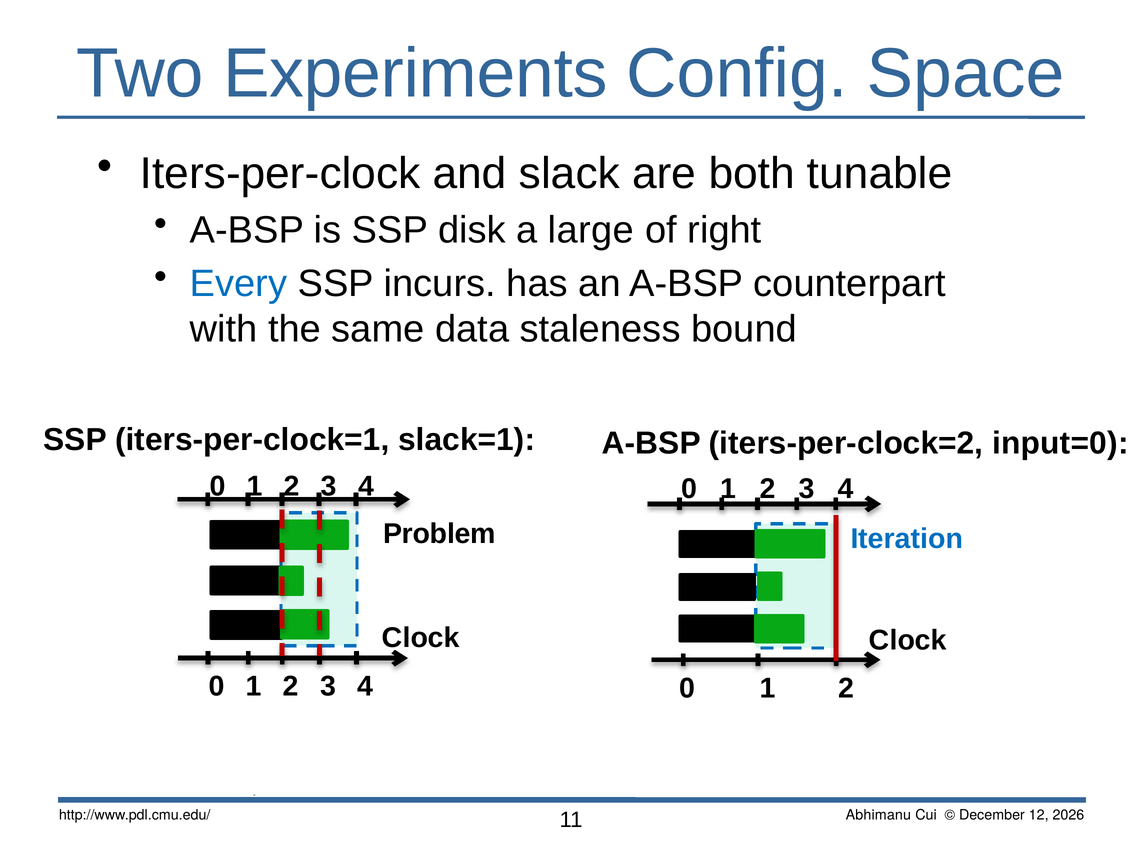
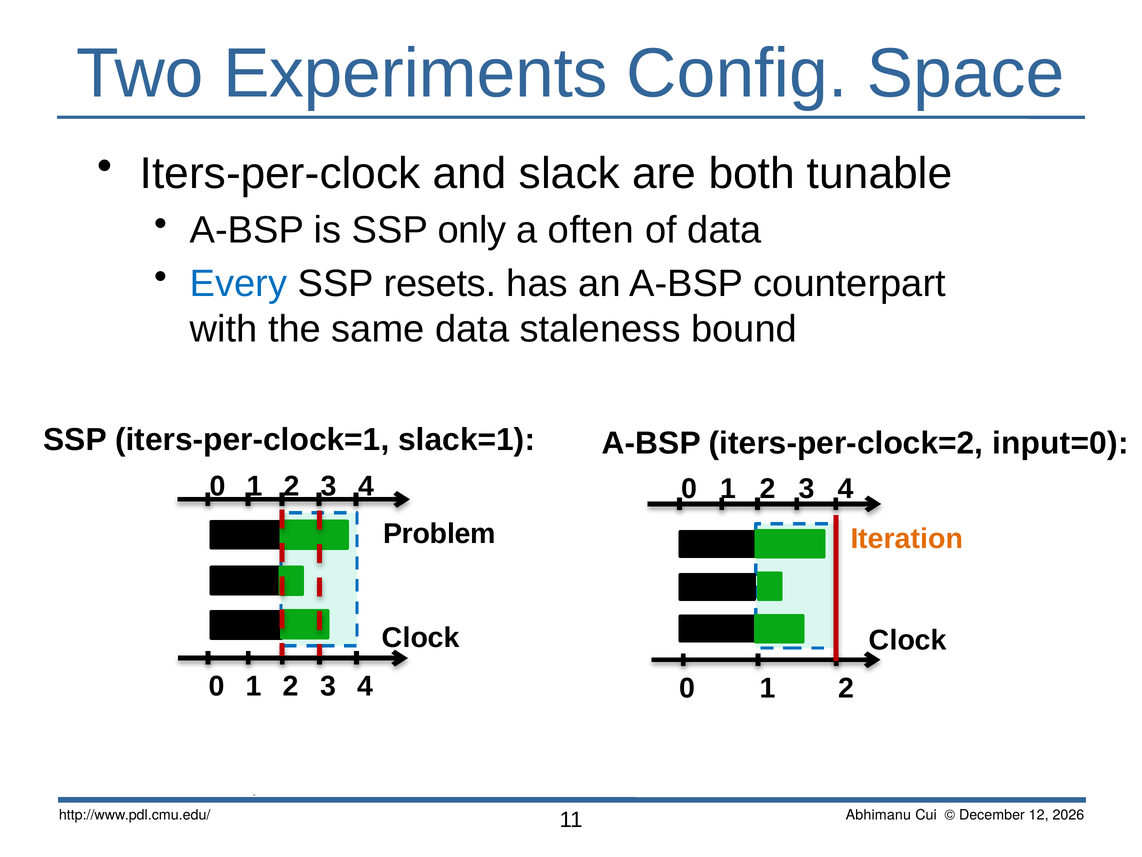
disk: disk -> only (472, 230)
large: large -> often (591, 230)
of right: right -> data (724, 230)
incurs: incurs -> resets (440, 283)
Iteration colour: blue -> orange (907, 539)
